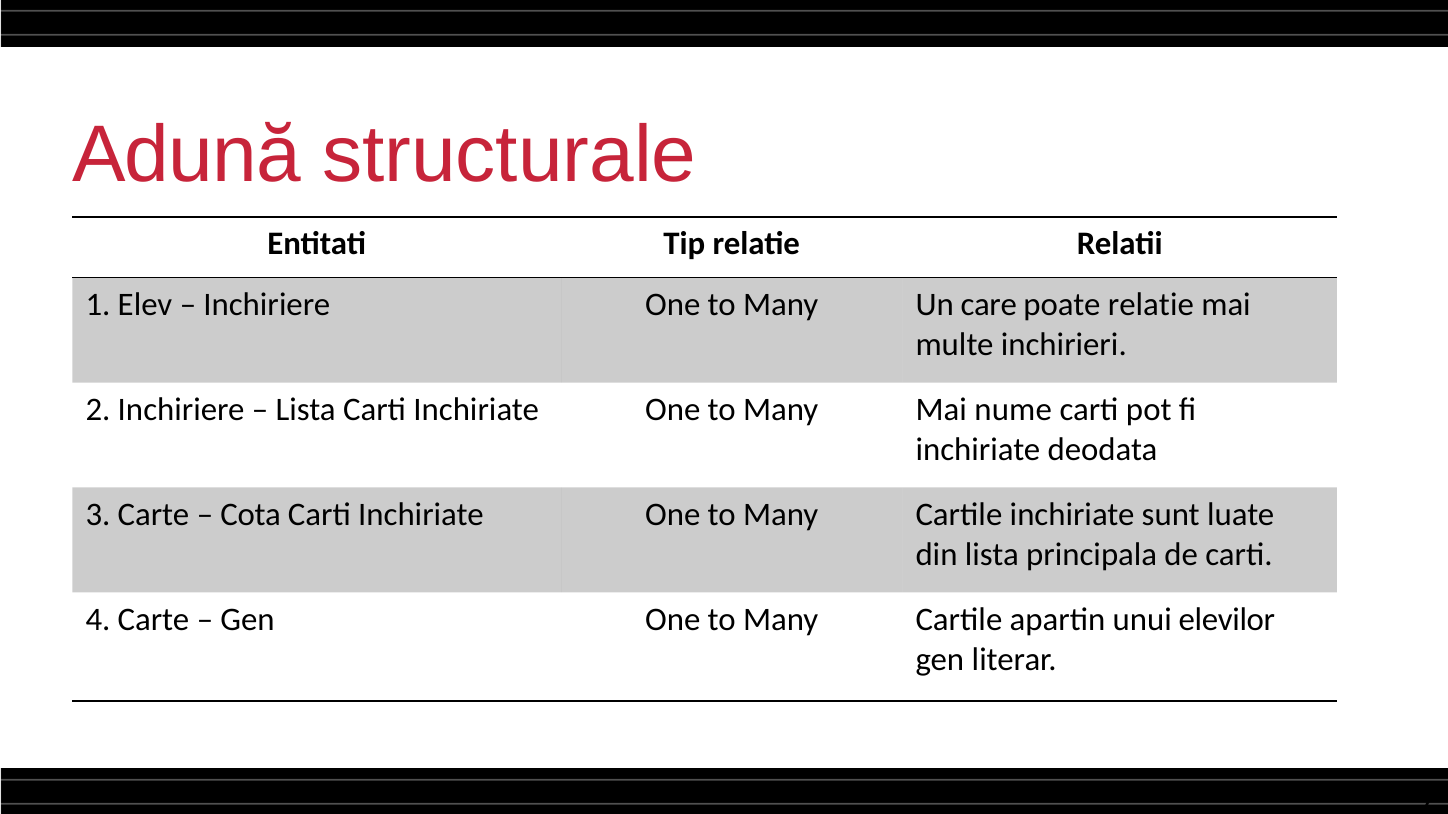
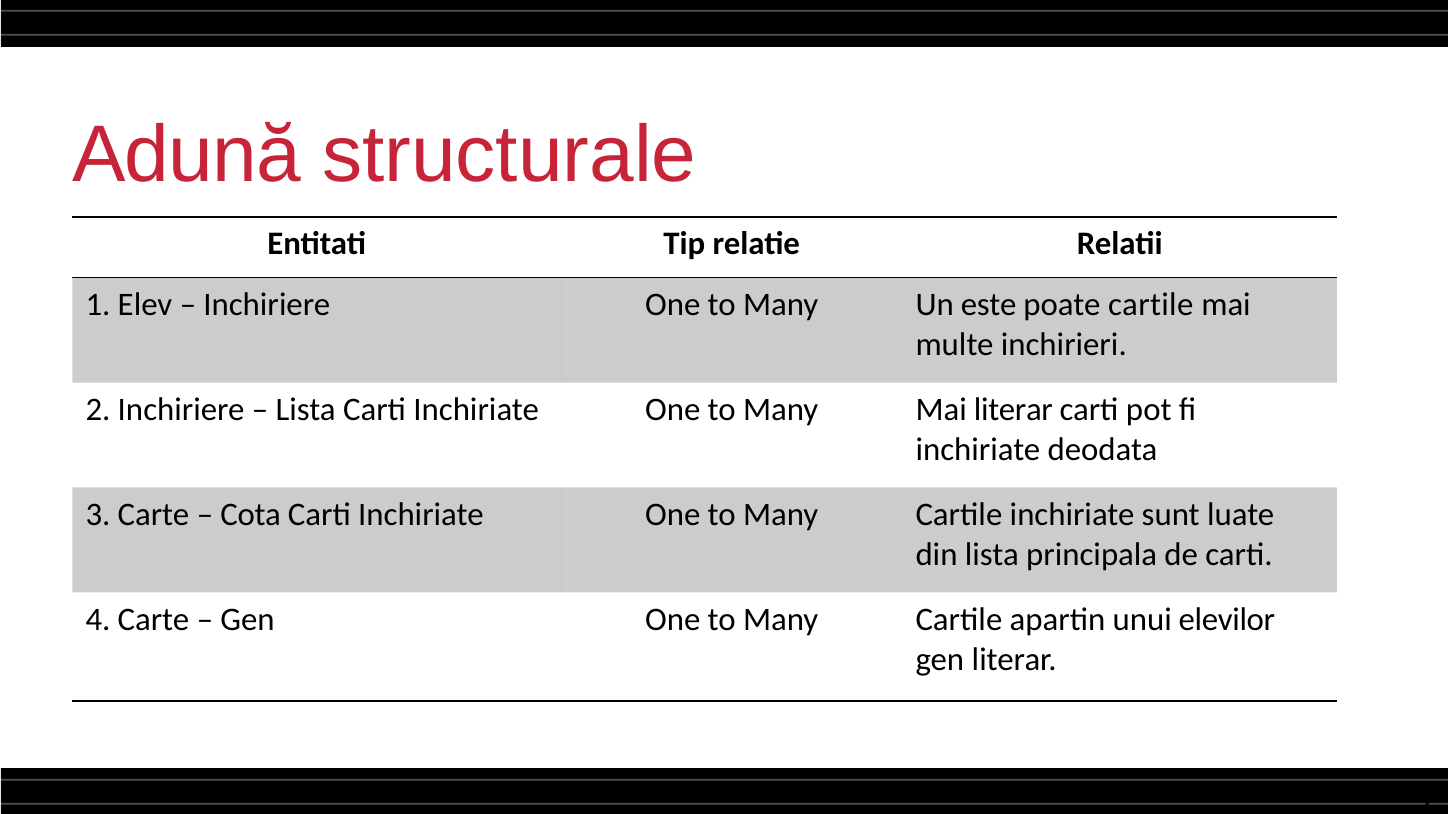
care: care -> este (989, 305)
poate relatie: relatie -> cartile (1151, 305)
Mai nume: nume -> literar (1013, 410)
